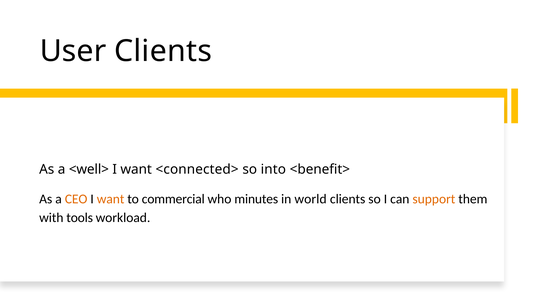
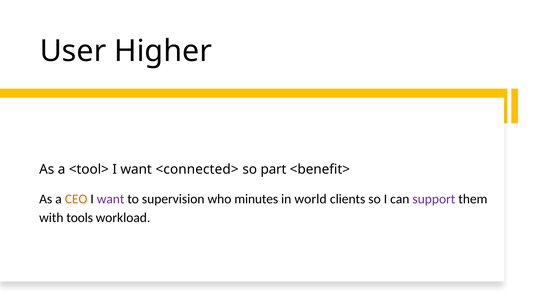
User Clients: Clients -> Higher (163, 51)
<well>: <well> -> <tool> (89, 169)
into: into -> part (273, 169)
want colour: orange -> purple (111, 199)
commercial: commercial -> supervision (173, 199)
support colour: orange -> purple (434, 199)
